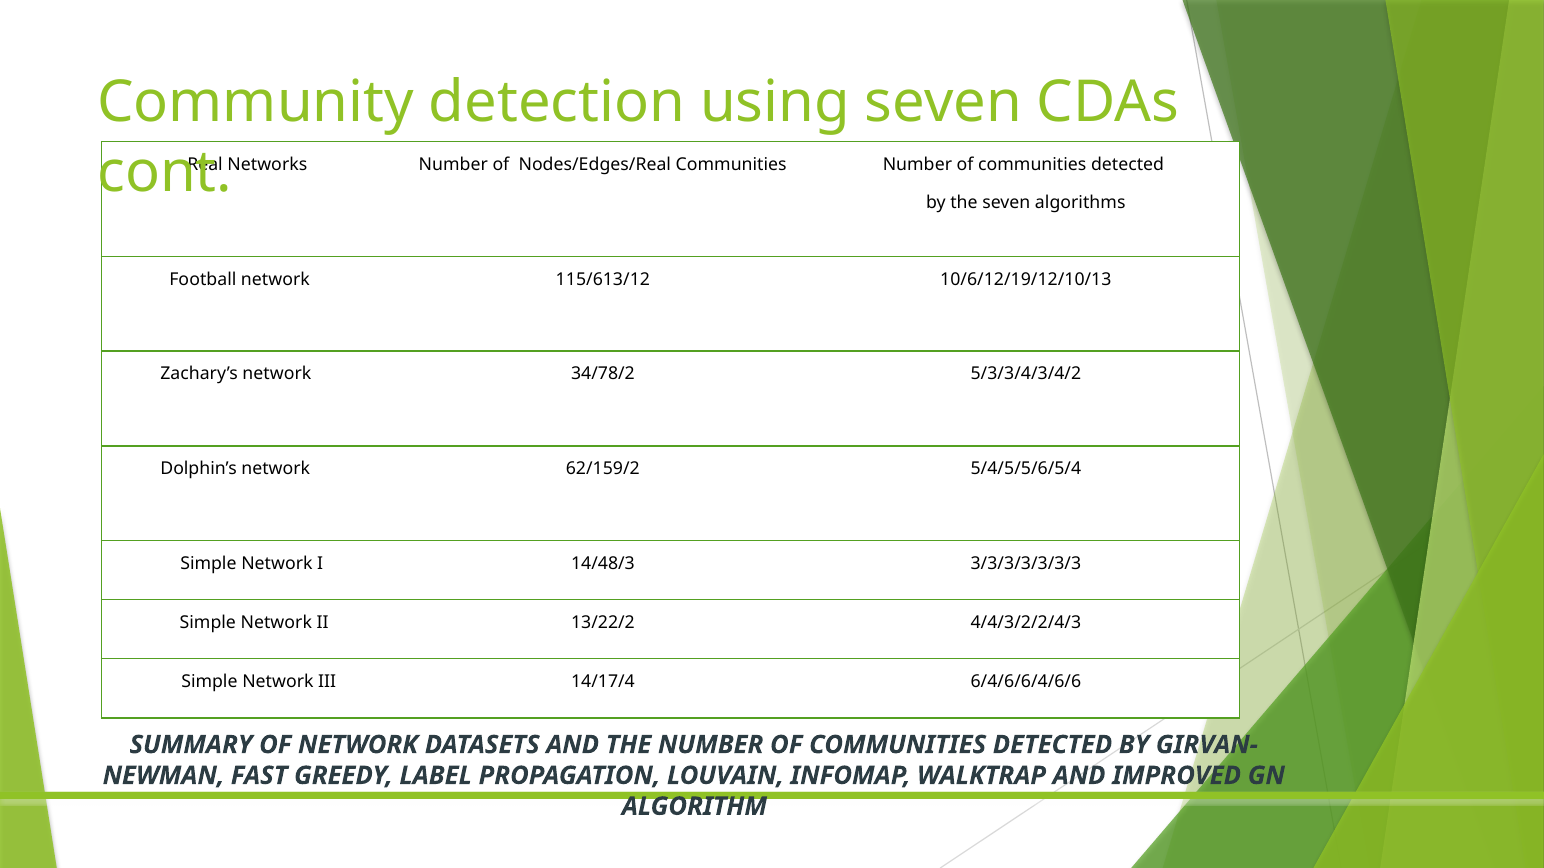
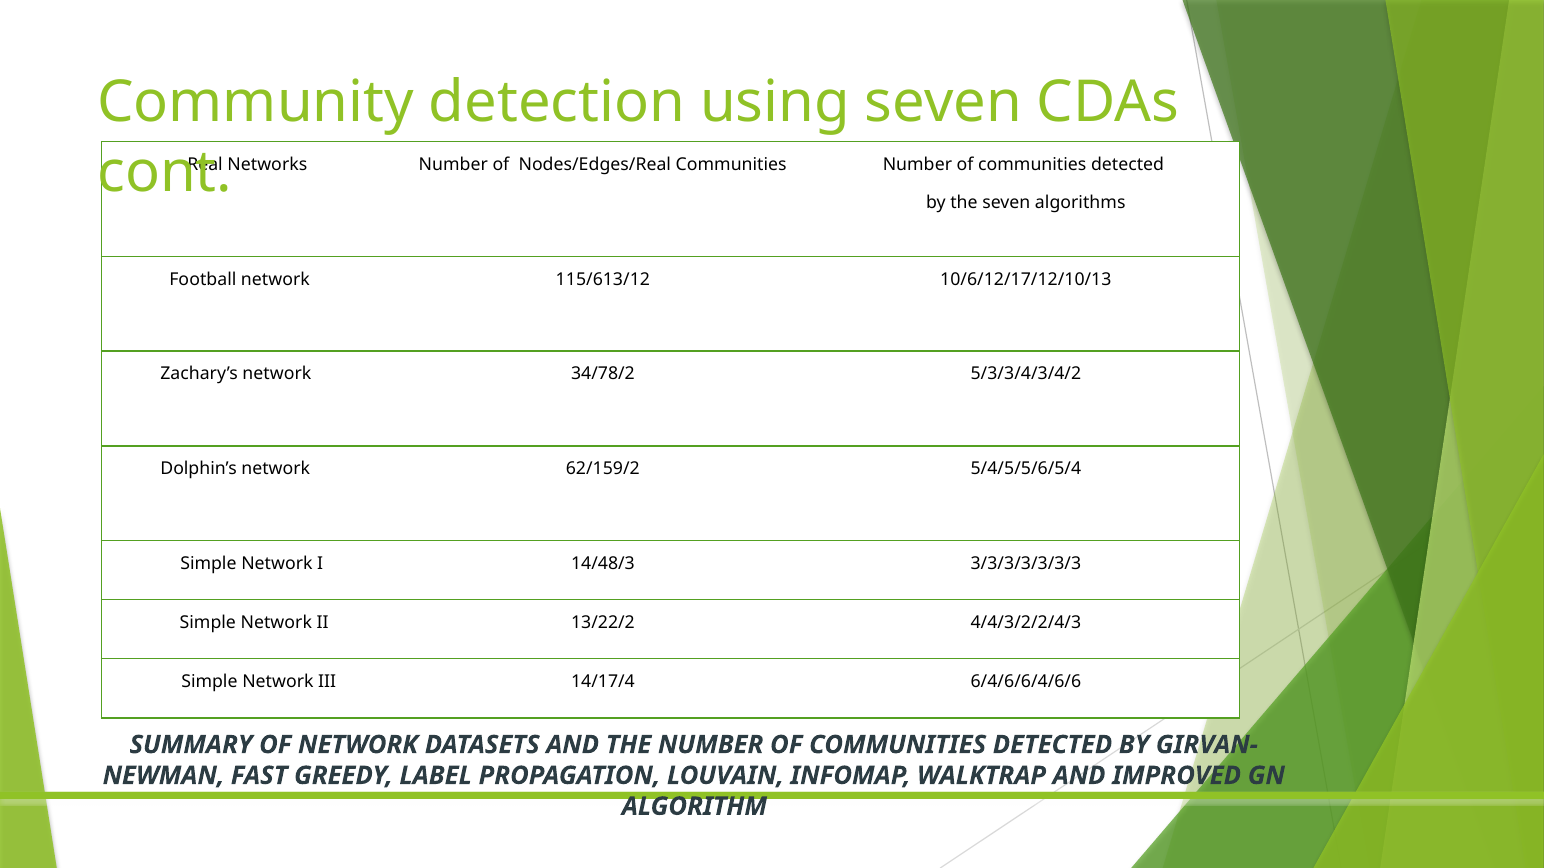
10/6/12/19/12/10/13: 10/6/12/19/12/10/13 -> 10/6/12/17/12/10/13 (1026, 279)
